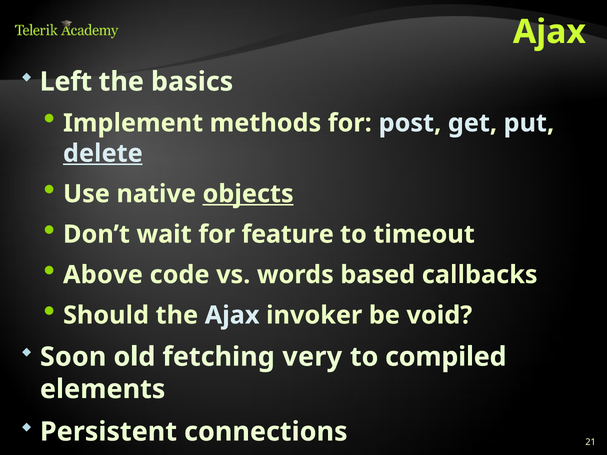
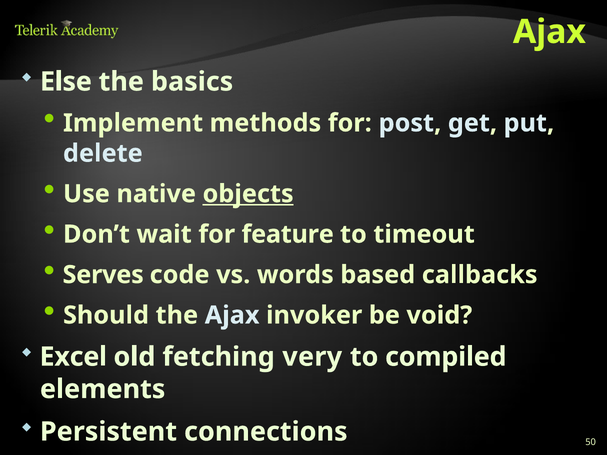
Left: Left -> Else (66, 82)
delete underline: present -> none (103, 153)
Above: Above -> Serves (103, 275)
Soon: Soon -> Excel (73, 357)
21: 21 -> 50 (591, 442)
